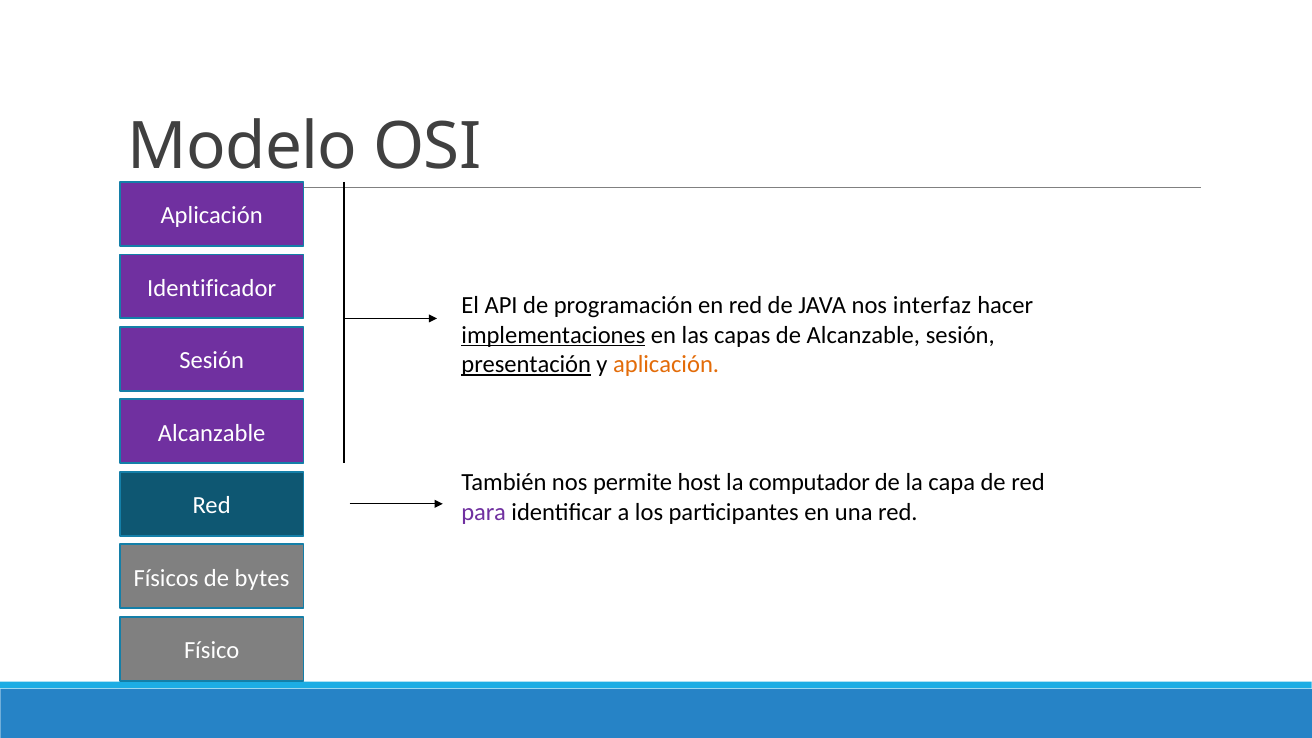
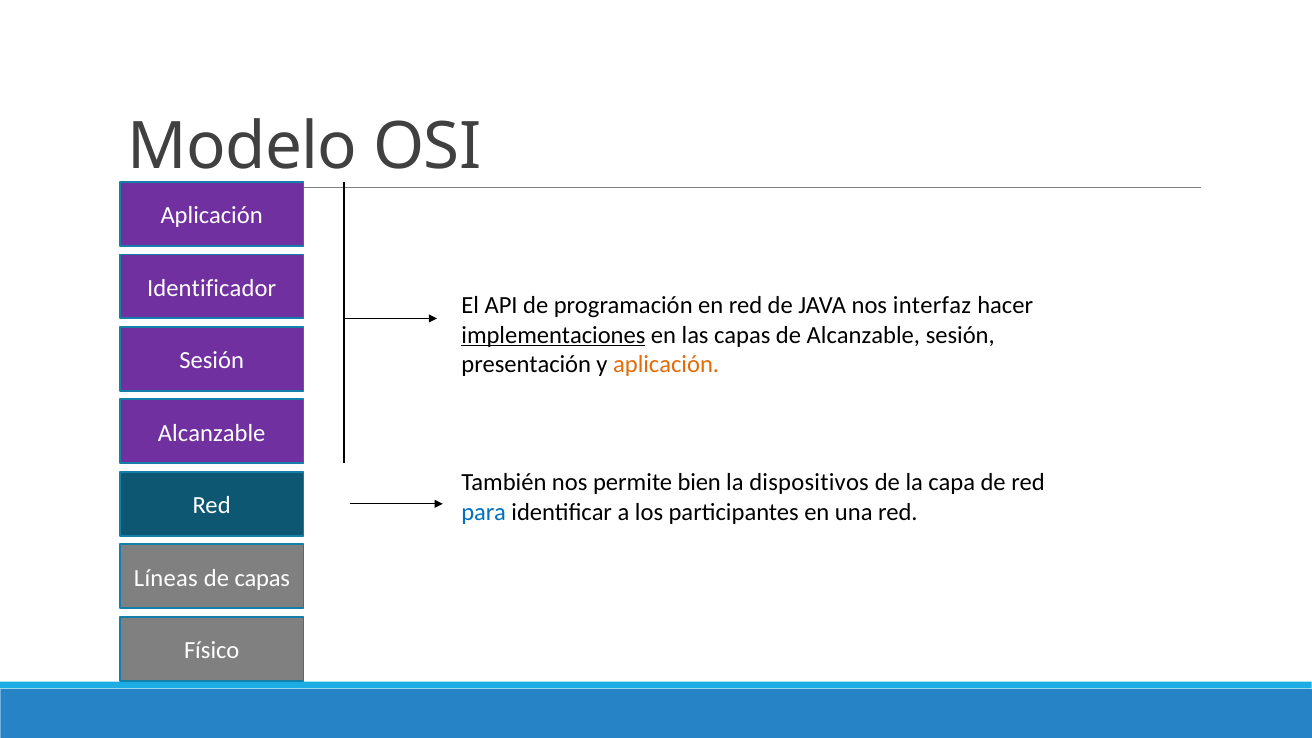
presentación underline: present -> none (526, 365)
host: host -> bien (699, 483)
computador: computador -> dispositivos (809, 483)
para colour: purple -> blue (484, 512)
Físicos: Físicos -> Líneas (166, 578)
de bytes: bytes -> capas (262, 578)
